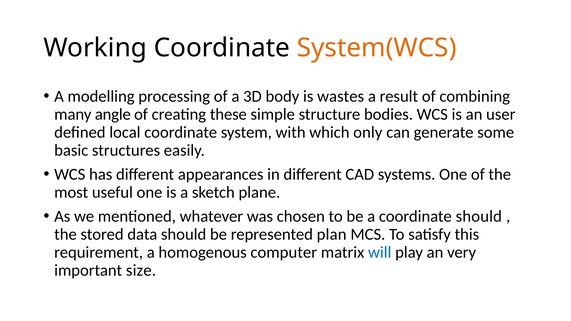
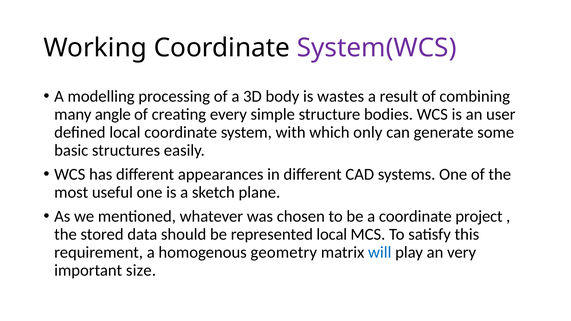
System(WCS colour: orange -> purple (377, 48)
these: these -> every (228, 115)
coordinate should: should -> project (479, 216)
represented plan: plan -> local (332, 234)
computer: computer -> geometry (284, 252)
